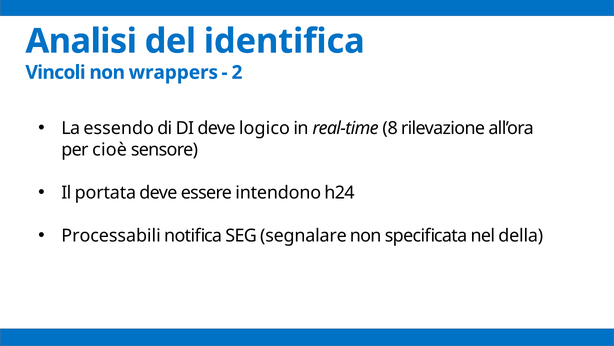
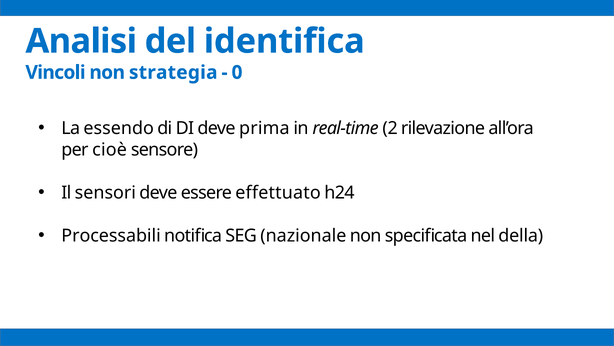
wrappers: wrappers -> strategia (173, 72)
2: 2 -> 0 (237, 72)
logico: logico -> prima (264, 128)
8: 8 -> 2 (390, 128)
portata: portata -> sensori (105, 192)
intendono: intendono -> effettuato (278, 192)
segnalare: segnalare -> nazionale (303, 235)
